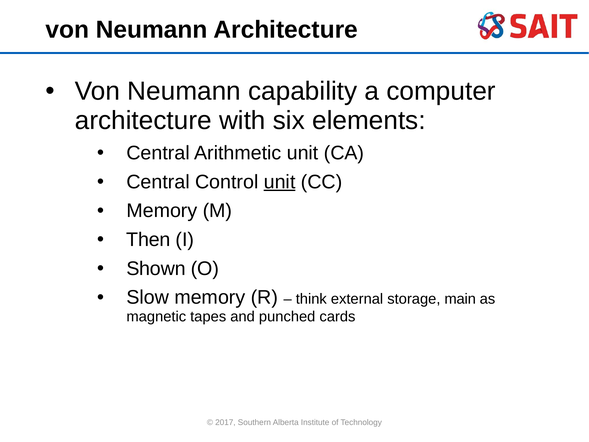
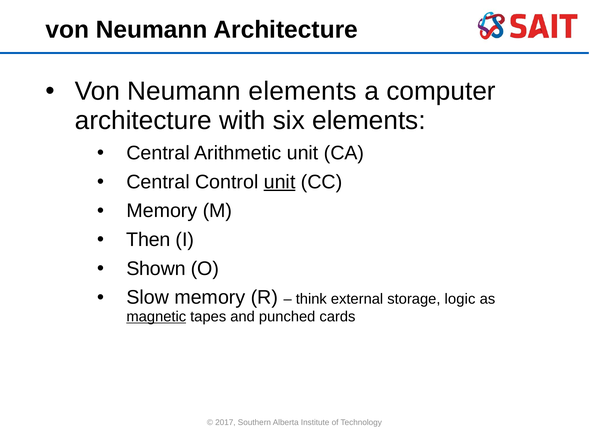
Neumann capability: capability -> elements (303, 91)
main: main -> logic (460, 299)
magnetic underline: none -> present (156, 316)
